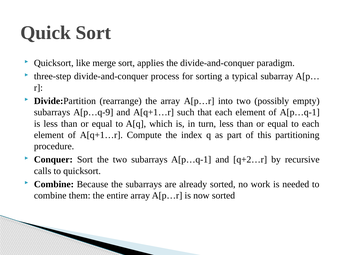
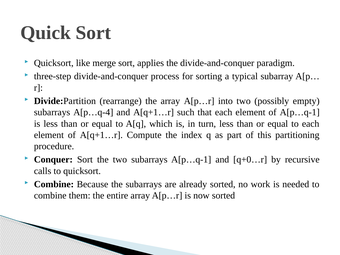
A[p…q-9: A[p…q-9 -> A[p…q-4 (93, 112)
q+2…r: q+2…r -> q+0…r (250, 160)
